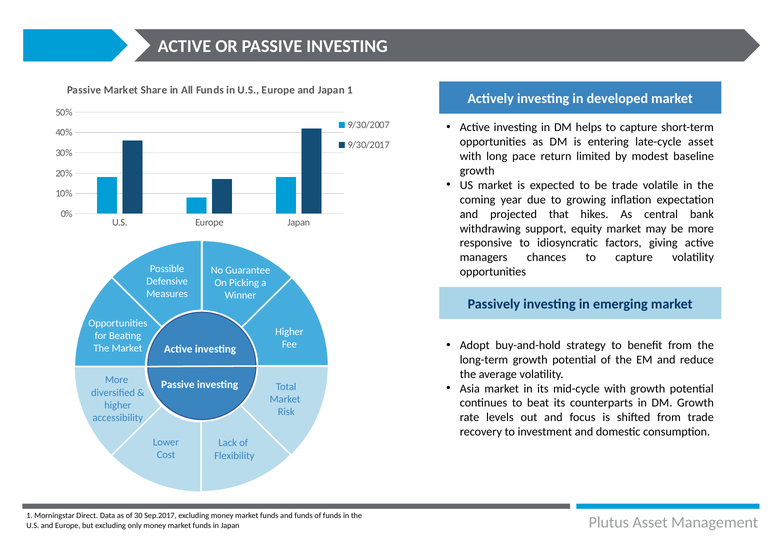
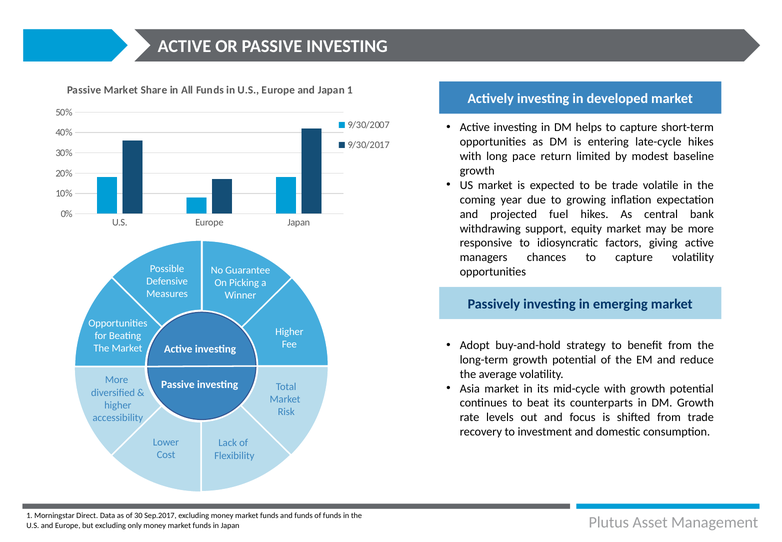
late-cycle asset: asset -> hikes (701, 142)
that: that -> fuel (559, 214)
